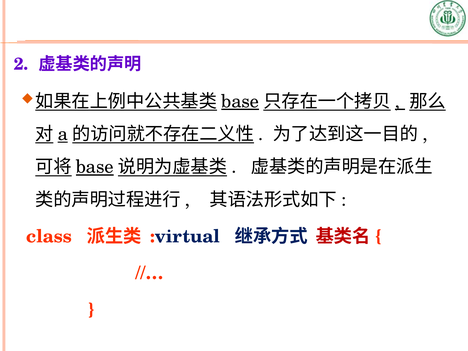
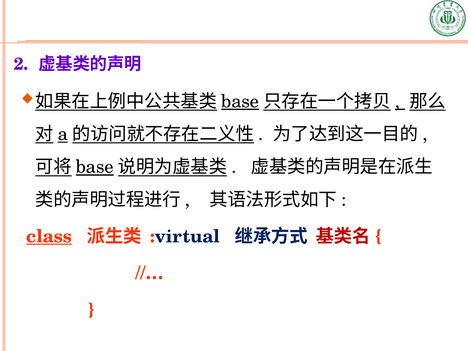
class underline: none -> present (49, 236)
